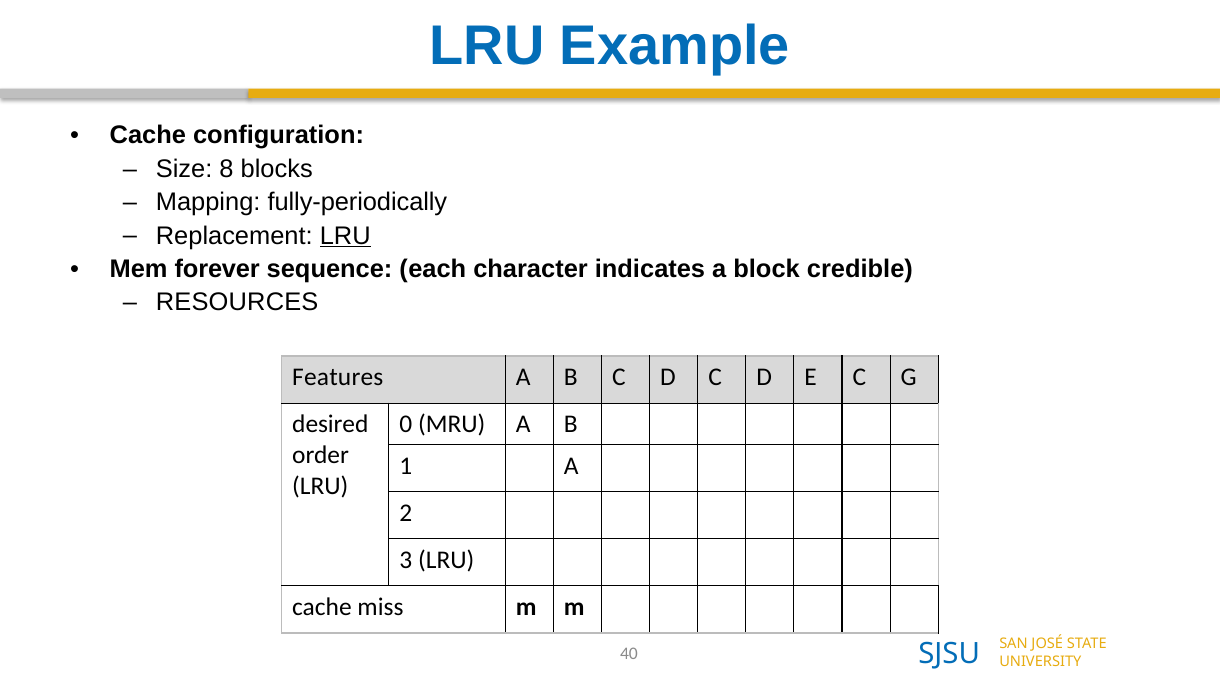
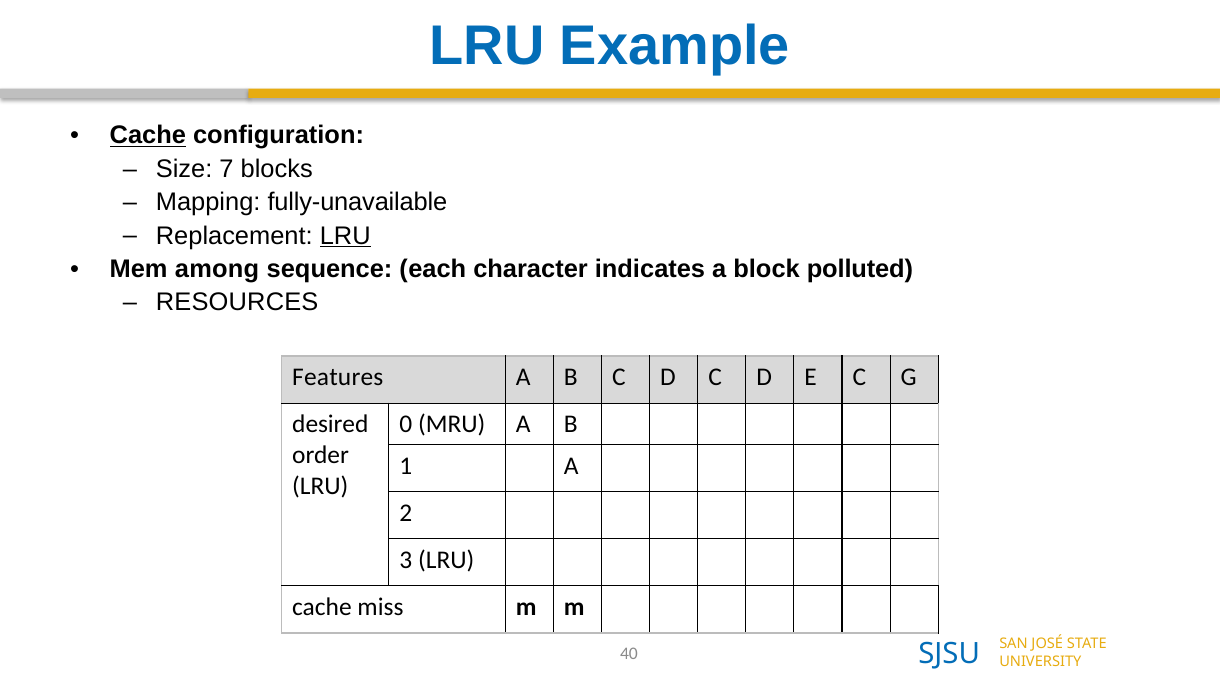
Cache underline: none -> present (148, 135)
8: 8 -> 7 (227, 169)
fully-periodically: fully-periodically -> fully-unavailable (357, 202)
forever: forever -> among (217, 269)
credible: credible -> polluted (860, 269)
